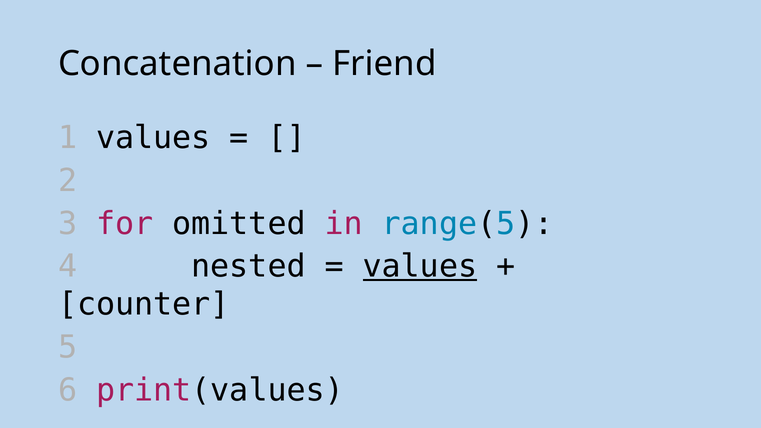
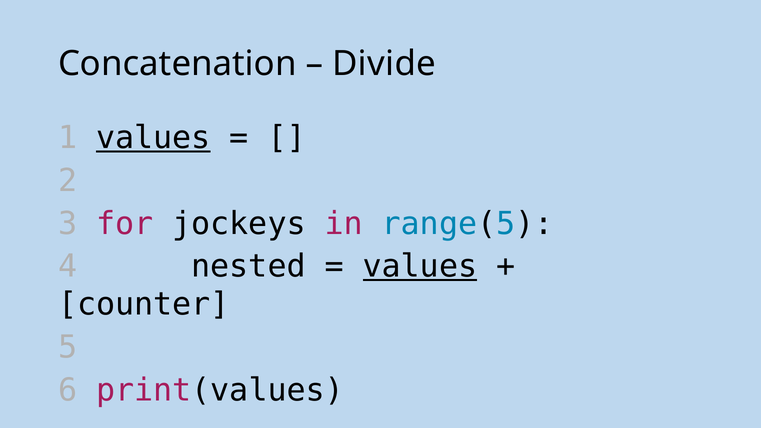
Friend: Friend -> Divide (384, 64)
values underline: none -> present (153, 138)
omitted: omitted -> jockeys (239, 224)
